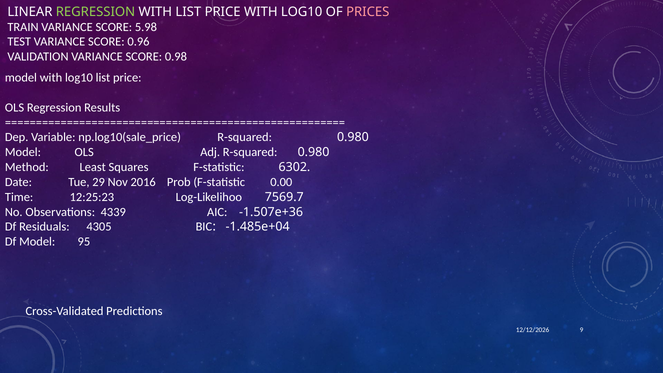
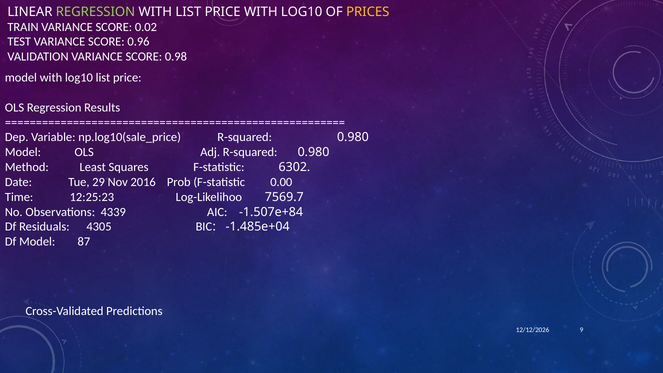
PRICES colour: pink -> yellow (368, 12)
5.98: 5.98 -> 0.02 (146, 27)
-1.507e+36: -1.507e+36 -> -1.507e+84 (271, 212)
95: 95 -> 87 (84, 242)
